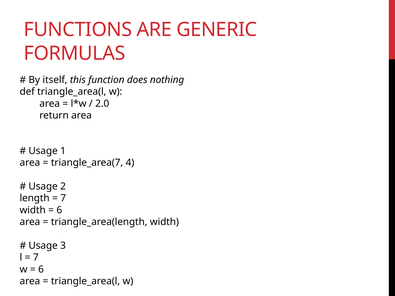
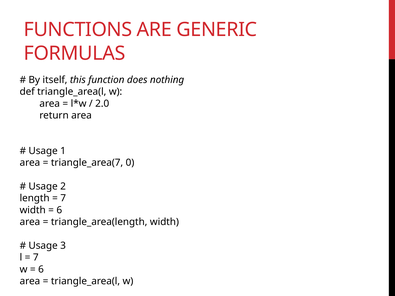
4: 4 -> 0 (130, 163)
